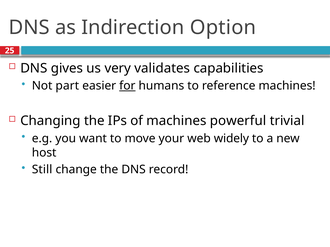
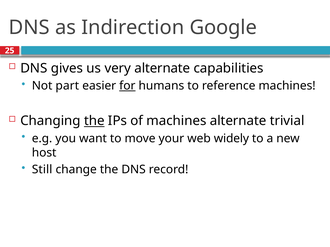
Option: Option -> Google (223, 28)
very validates: validates -> alternate (162, 68)
the underline: none -> present (94, 121)
machines powerful: powerful -> alternate (238, 121)
